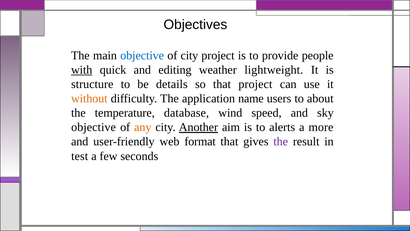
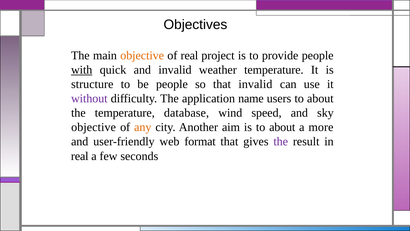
objective colour: blue -> orange (142, 55)
of city: city -> real (189, 55)
and editing: editing -> invalid (175, 70)
weather lightweight: lightweight -> temperature (274, 70)
be details: details -> people (172, 84)
that project: project -> invalid (255, 84)
without colour: orange -> purple (89, 98)
Another underline: present -> none (198, 127)
is to alerts: alerts -> about (282, 127)
test: test -> real (80, 156)
